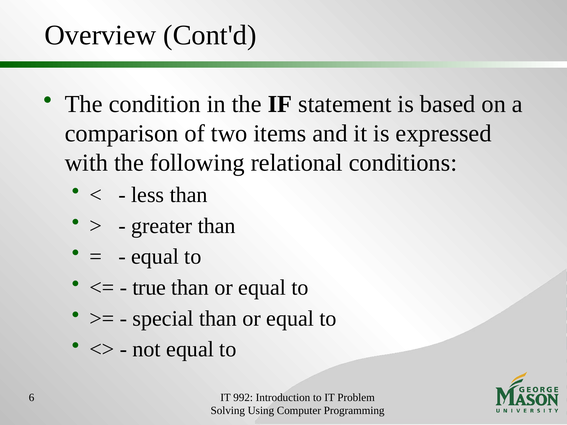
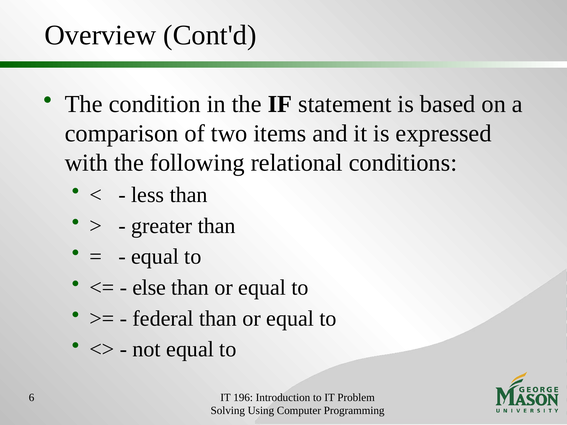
true: true -> else (149, 288)
special: special -> federal (163, 319)
992: 992 -> 196 (243, 398)
